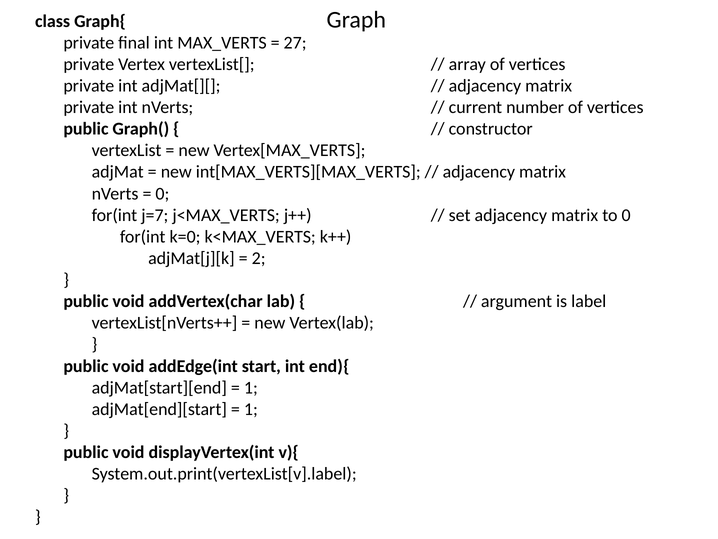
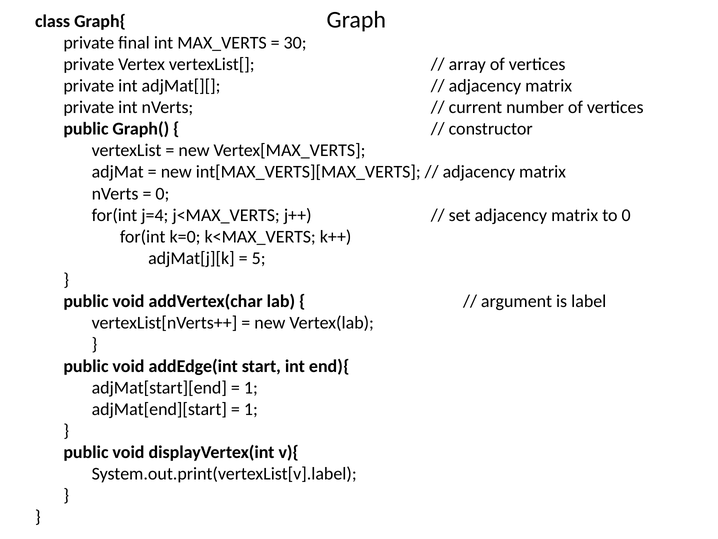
27: 27 -> 30 (295, 43)
j=7: j=7 -> j=4 (155, 215)
2: 2 -> 5 (259, 258)
